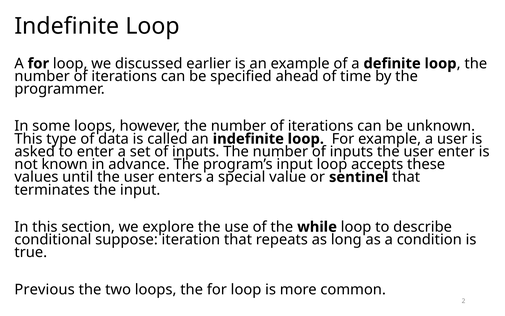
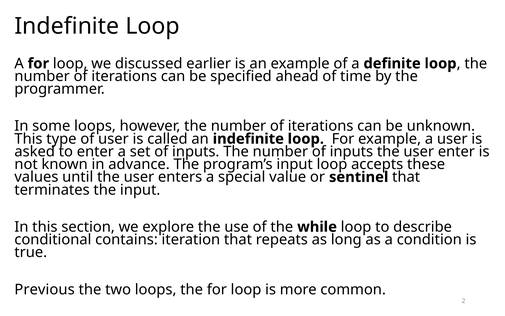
of data: data -> user (113, 139)
suppose: suppose -> contains (127, 239)
